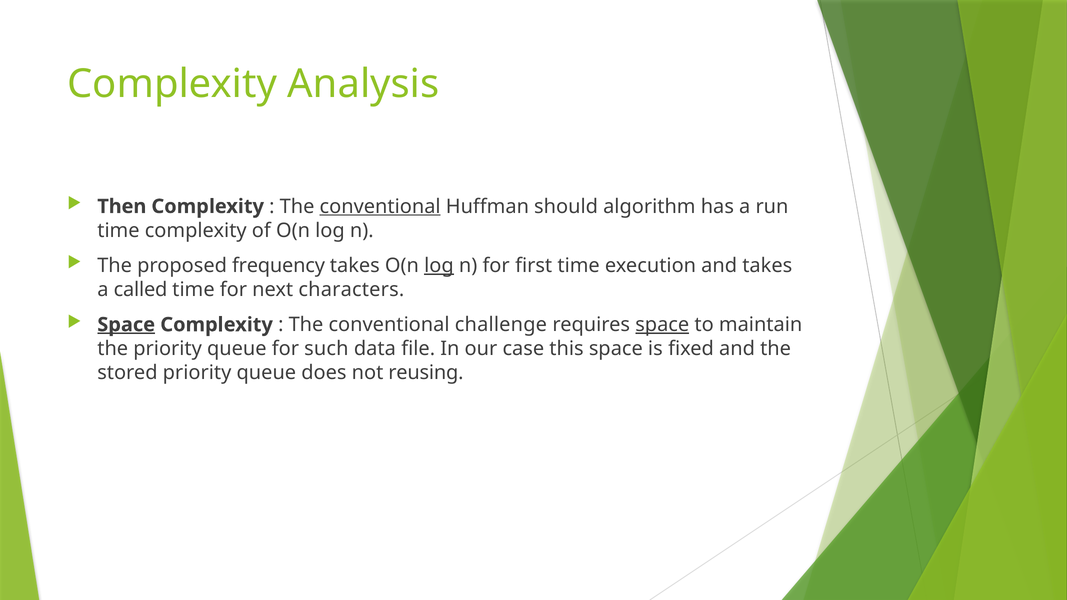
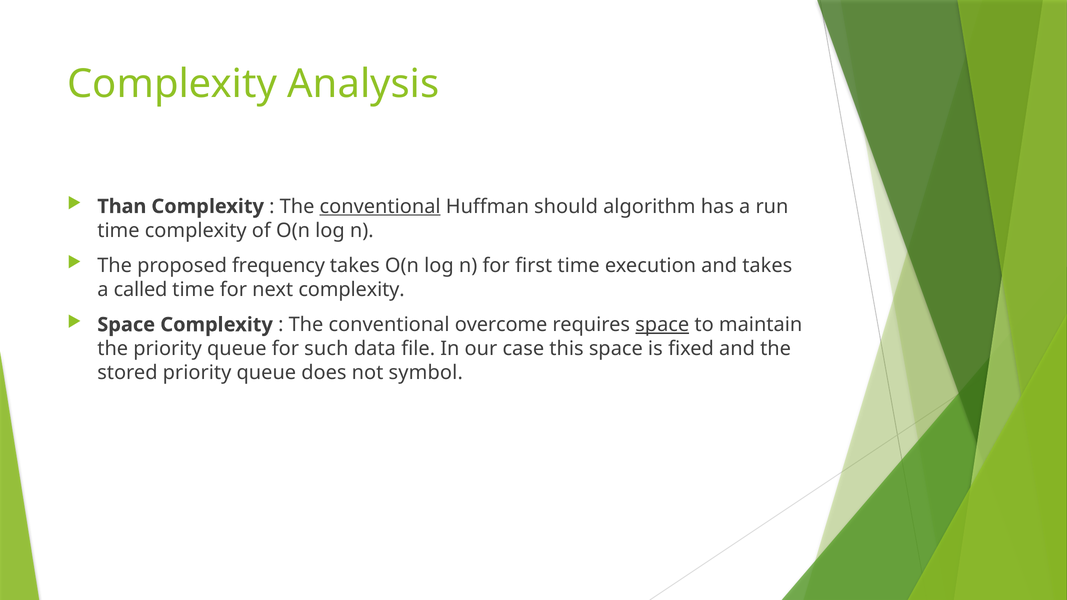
Then: Then -> Than (122, 207)
log underline: present -> none (439, 266)
next characters: characters -> complexity (352, 290)
Space underline: present -> none (126, 325)
challenge: challenge -> overcome (501, 325)
reusing: reusing -> symbol (426, 373)
